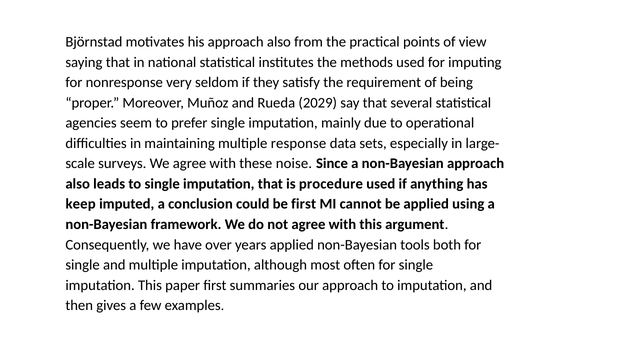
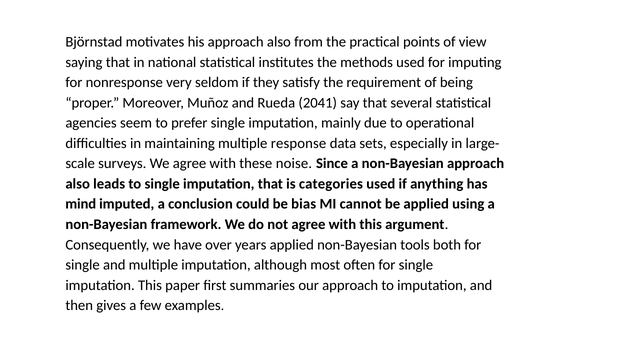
2029: 2029 -> 2041 (318, 103)
procedure: procedure -> categories (331, 184)
keep: keep -> mind (81, 204)
be first: first -> bias (304, 204)
